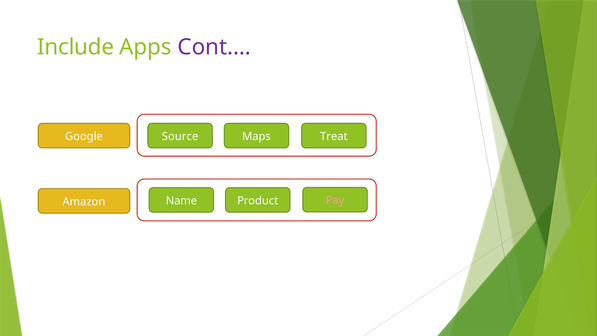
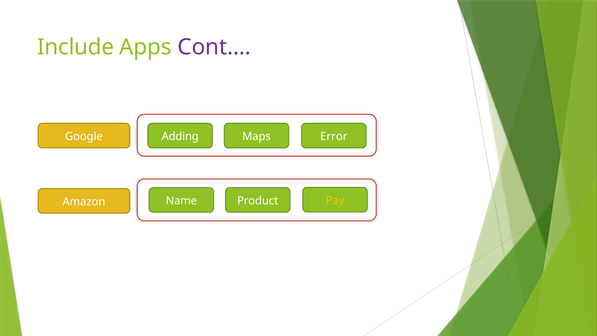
Source: Source -> Adding (180, 136)
Treat: Treat -> Error (334, 136)
Pay colour: pink -> yellow (335, 200)
